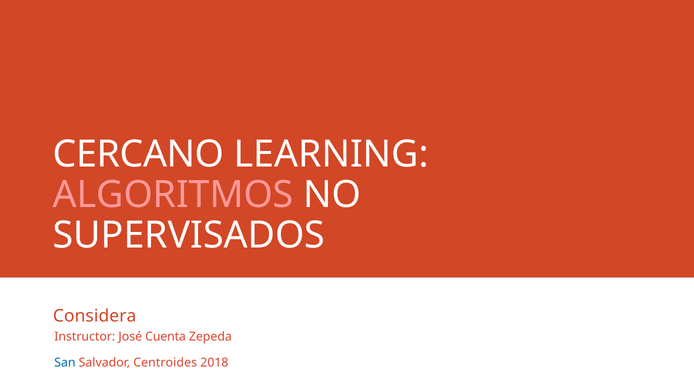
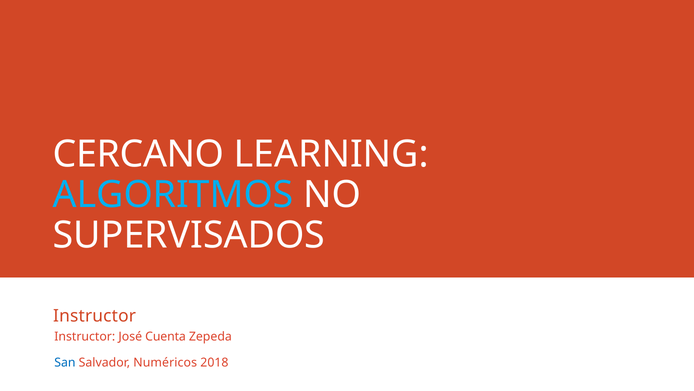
ALGORITMOS colour: pink -> light blue (173, 195)
Considera: Considera -> Instructor (95, 316)
Centroides: Centroides -> Numéricos (165, 362)
